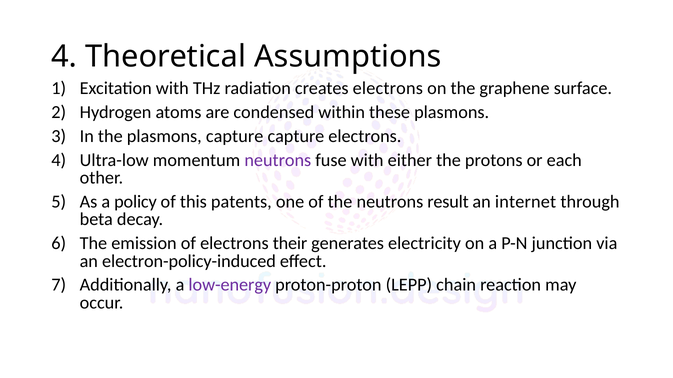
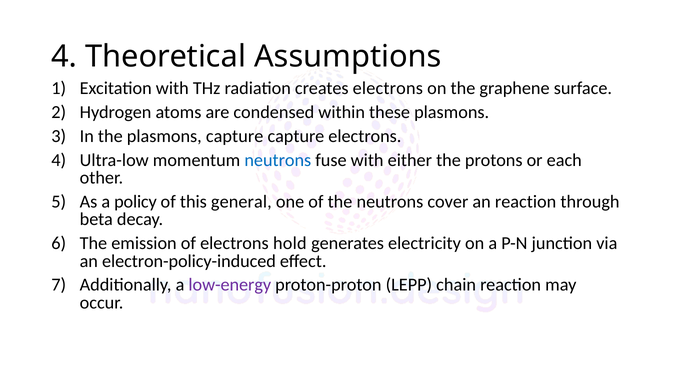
neutrons colour: purple -> blue (278, 160)
patents: patents -> general (241, 202)
result: result -> cover (448, 202)
an internet: internet -> reaction (526, 202)
their: their -> hold (290, 244)
